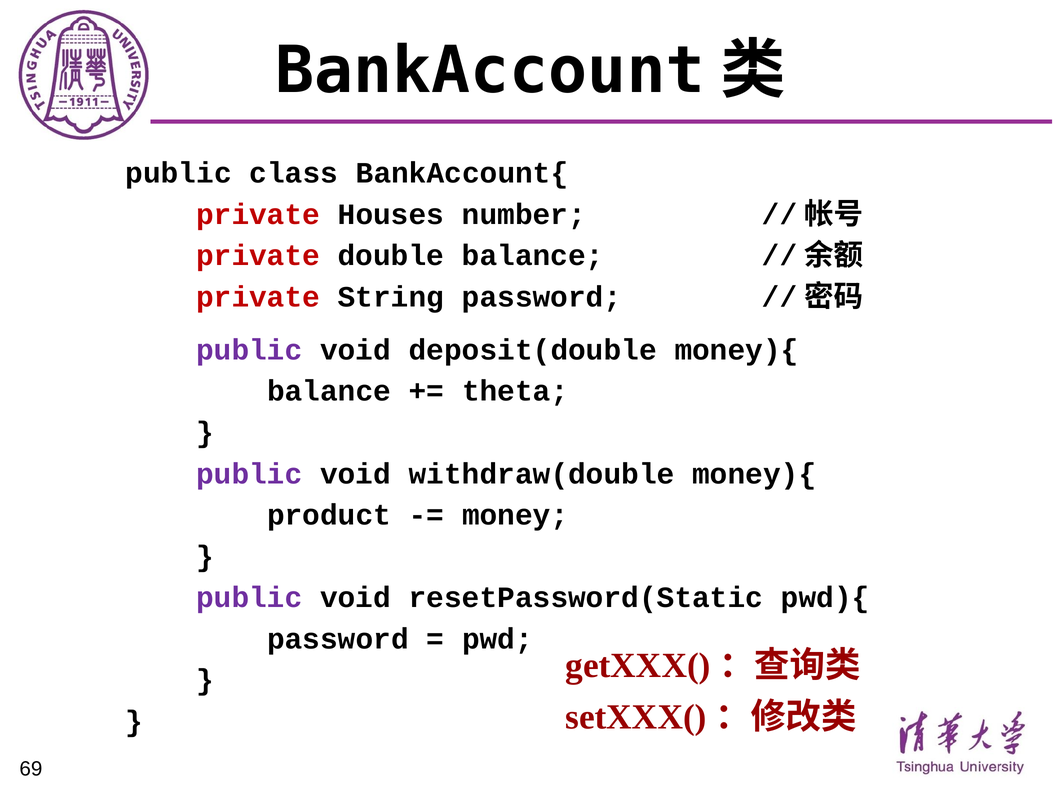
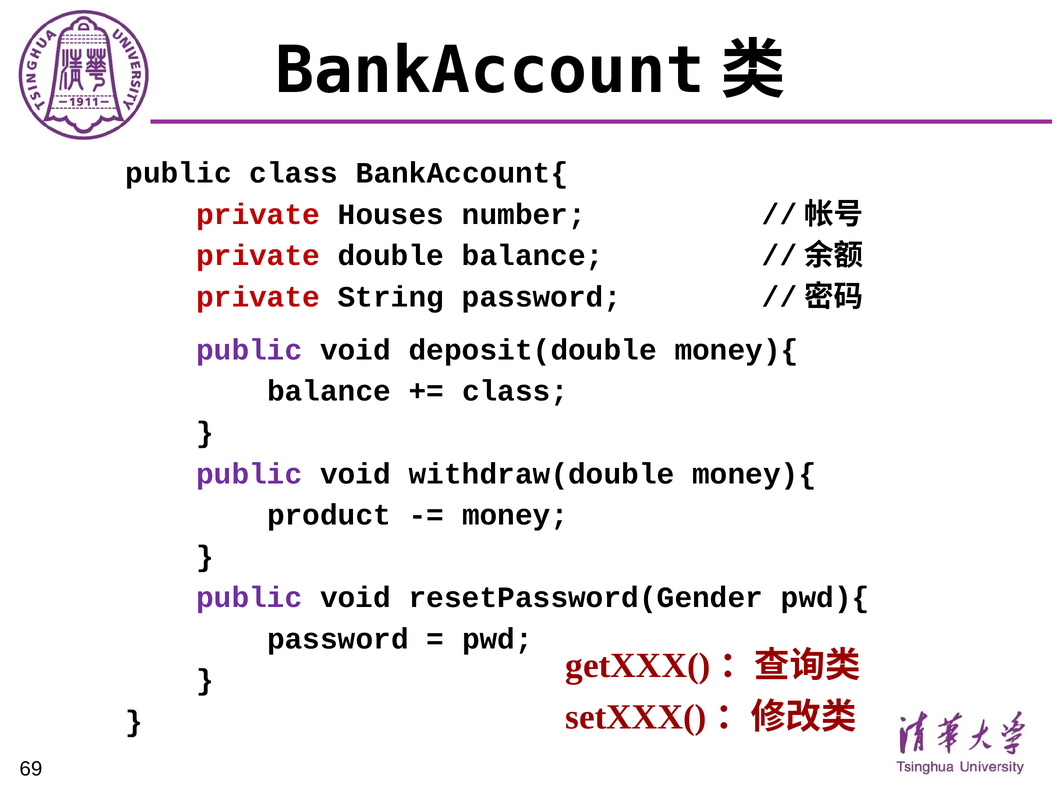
theta: theta -> class (515, 391)
resetPassword(Static: resetPassword(Static -> resetPassword(Gender (586, 597)
